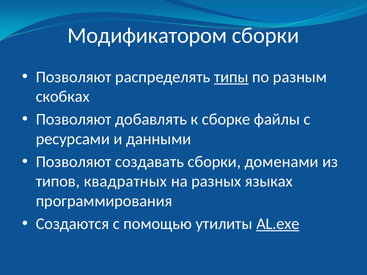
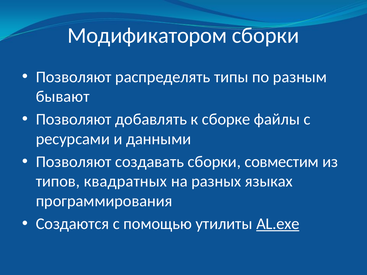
типы underline: present -> none (231, 77)
скобках: скобках -> бывают (63, 97)
доменами: доменами -> совместим (282, 162)
